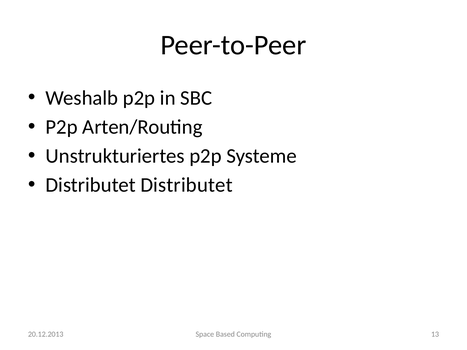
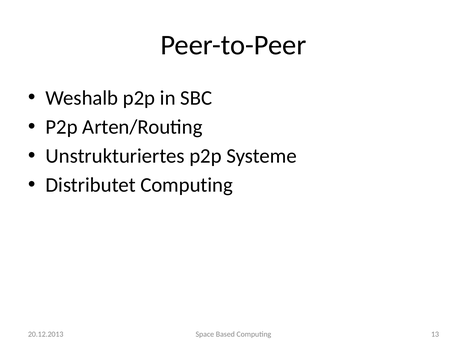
Distributet Distributet: Distributet -> Computing (187, 185)
